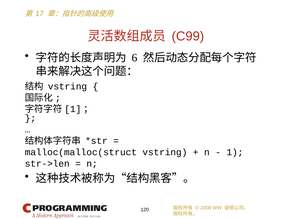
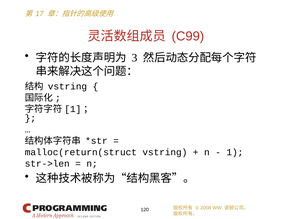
6: 6 -> 3 (135, 58)
malloc(malloc(struct: malloc(malloc(struct -> malloc(return(struct (81, 152)
